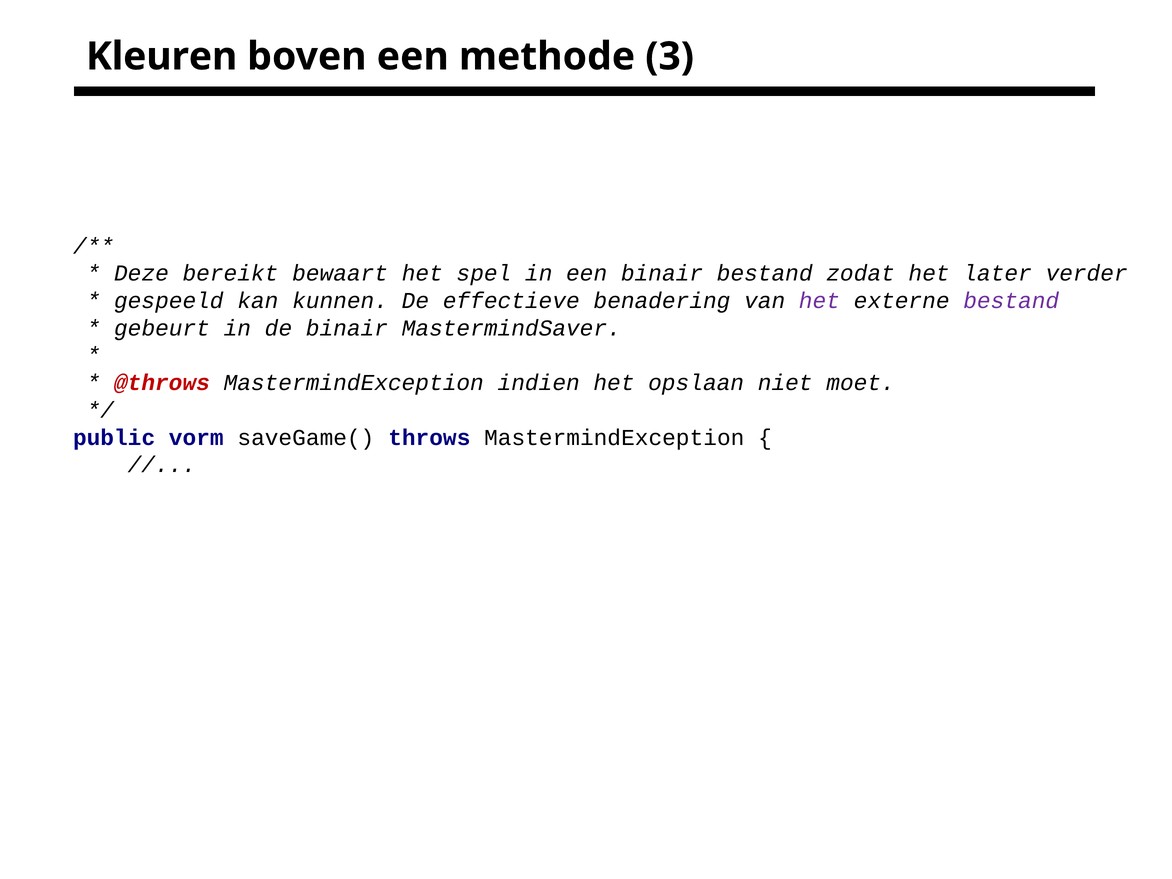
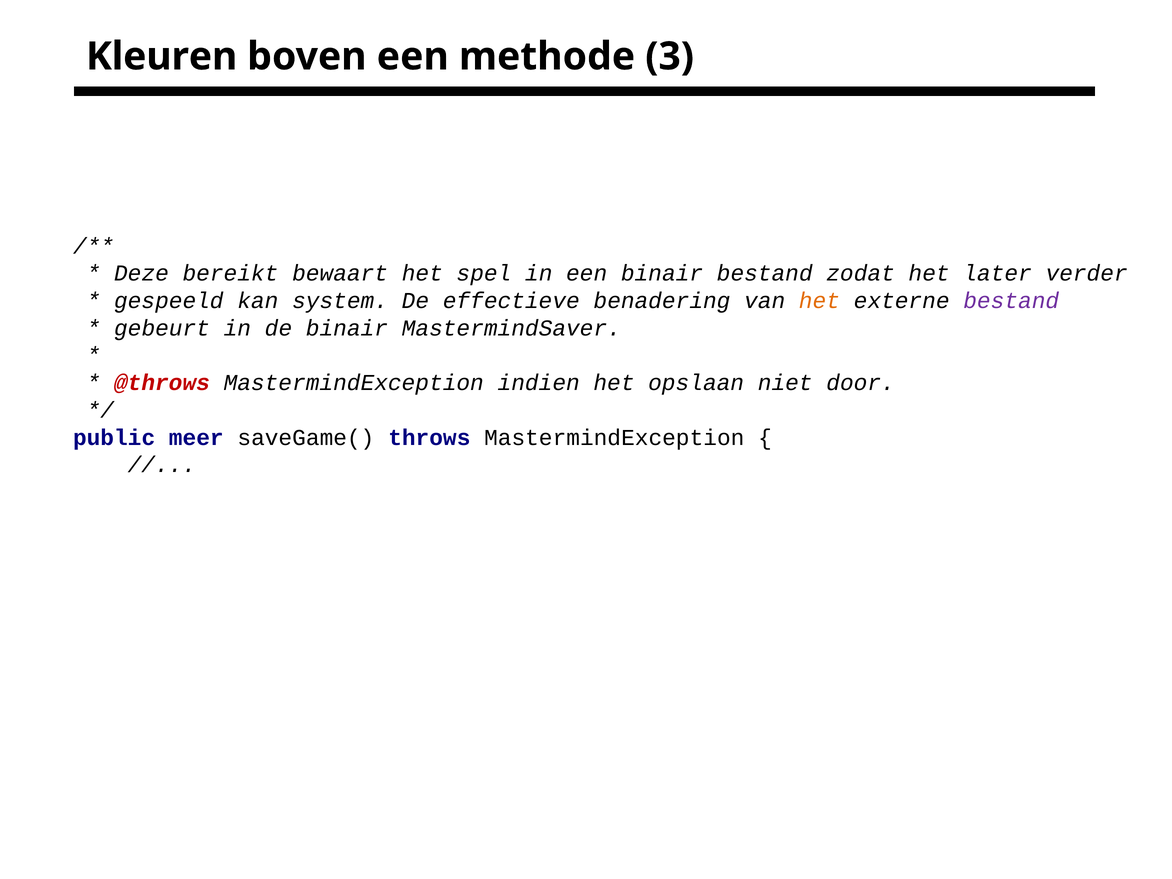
kunnen: kunnen -> system (340, 301)
het colour: purple -> orange (819, 301)
moet: moet -> door (861, 383)
vorm: vorm -> meer (196, 438)
